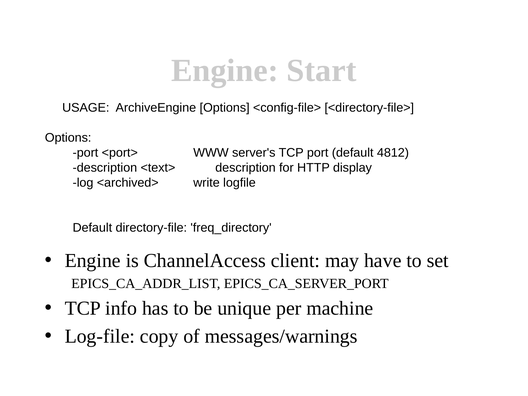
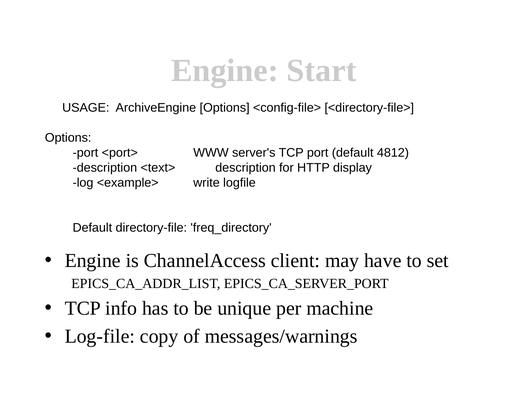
<archived>: <archived> -> <example> (128, 183)
